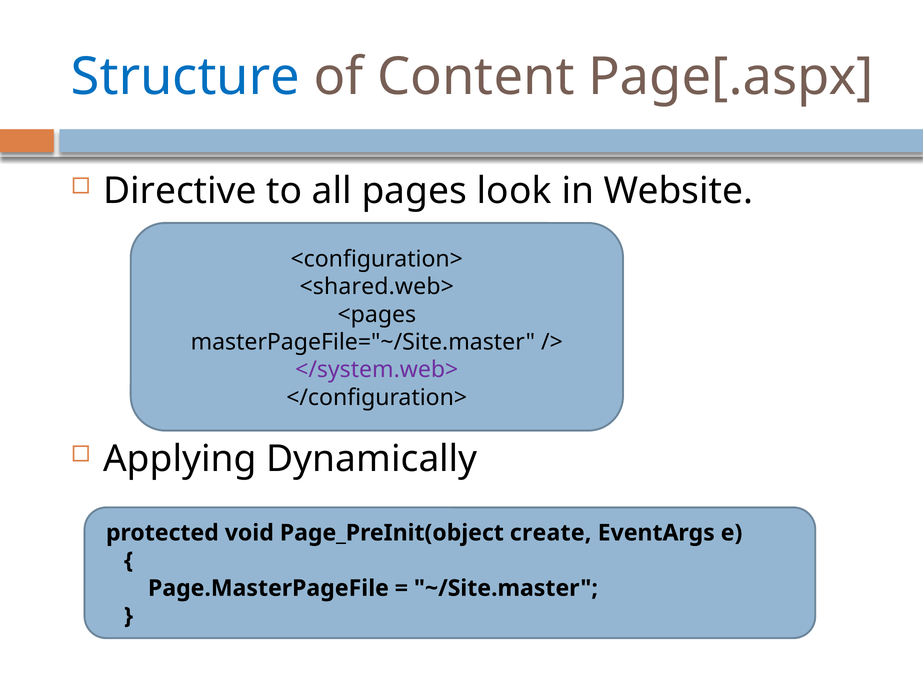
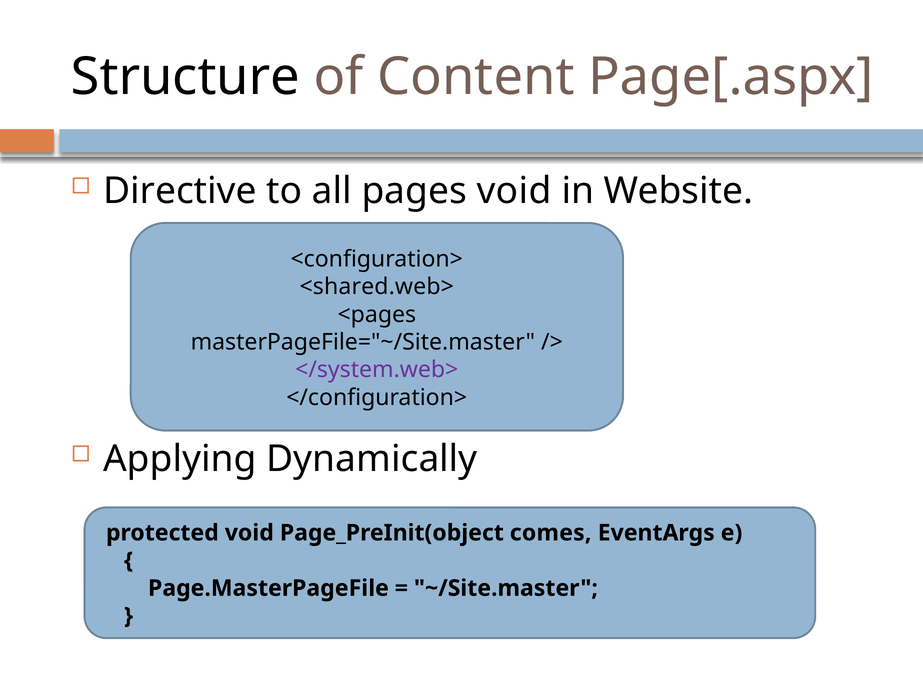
Structure colour: blue -> black (185, 77)
pages look: look -> void (514, 191)
create: create -> comes (551, 533)
